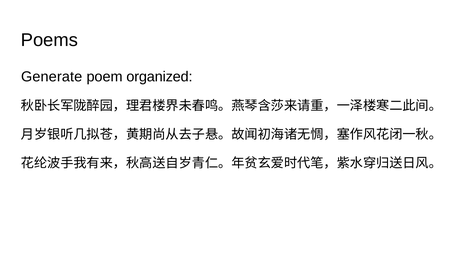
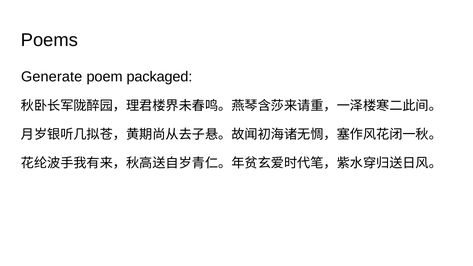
organized: organized -> packaged (159, 77)
